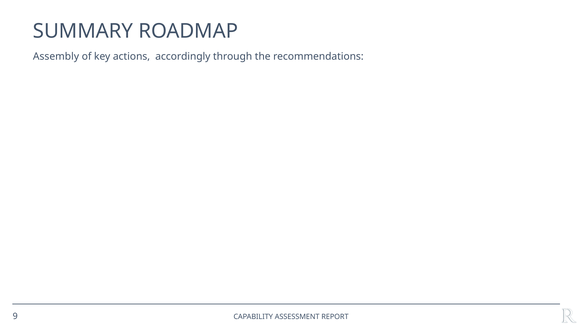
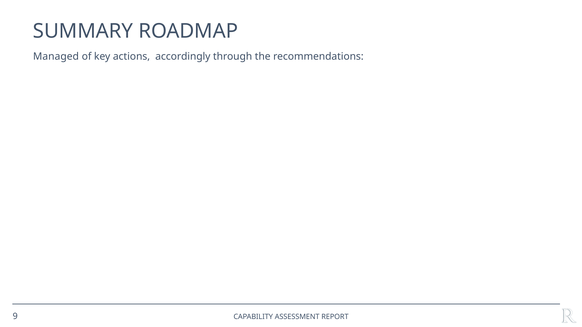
Assembly: Assembly -> Managed (56, 57)
